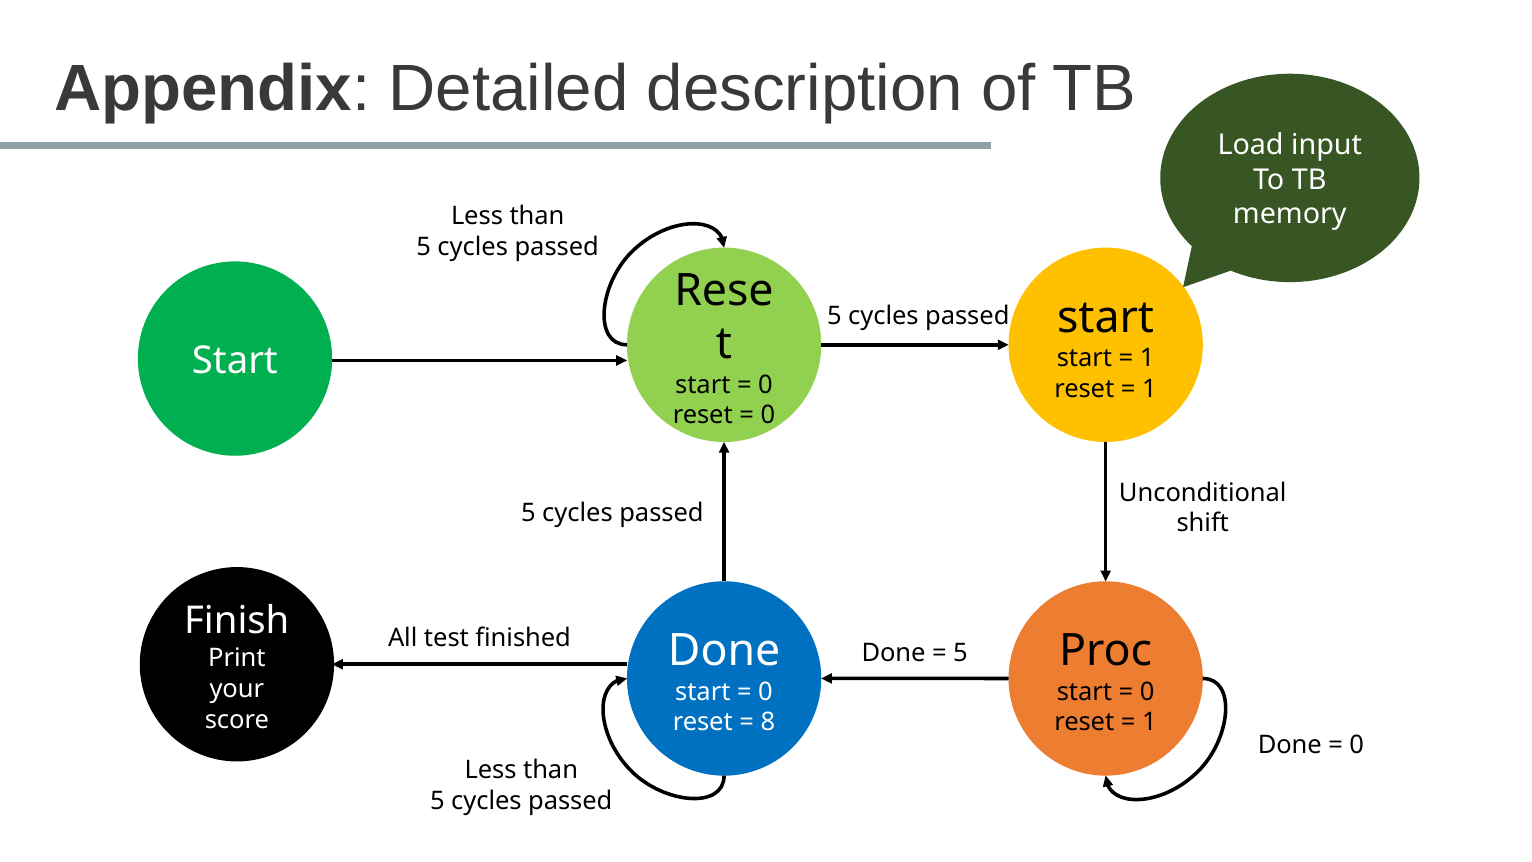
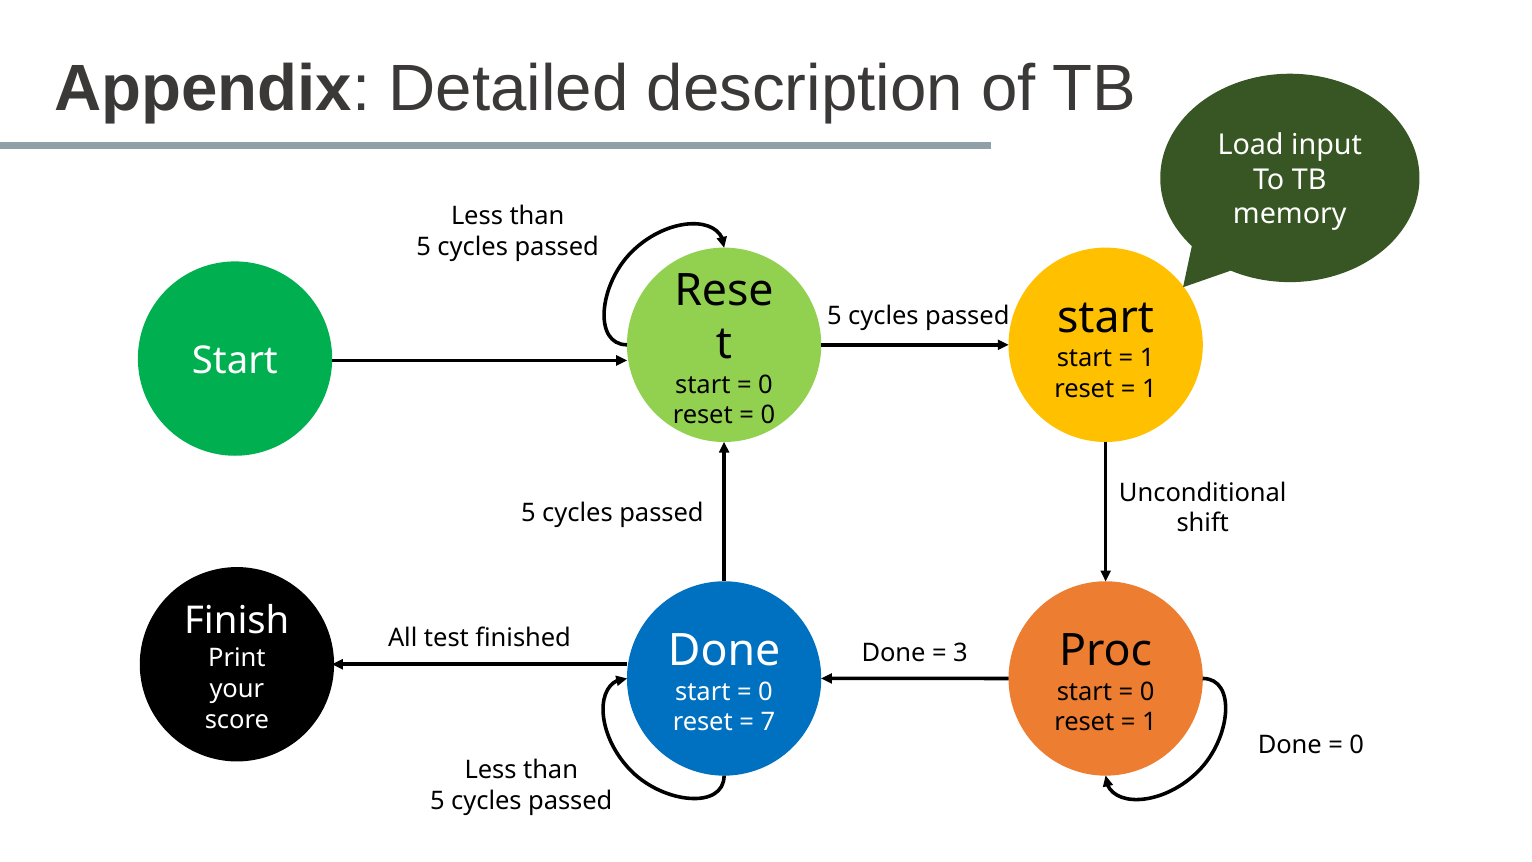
5: 5 -> 3 (961, 653)
8: 8 -> 7 (768, 722)
